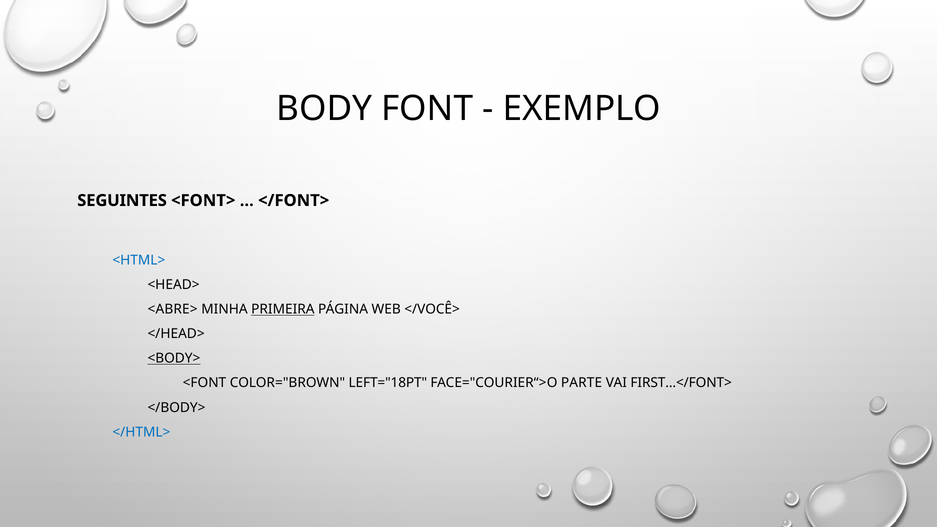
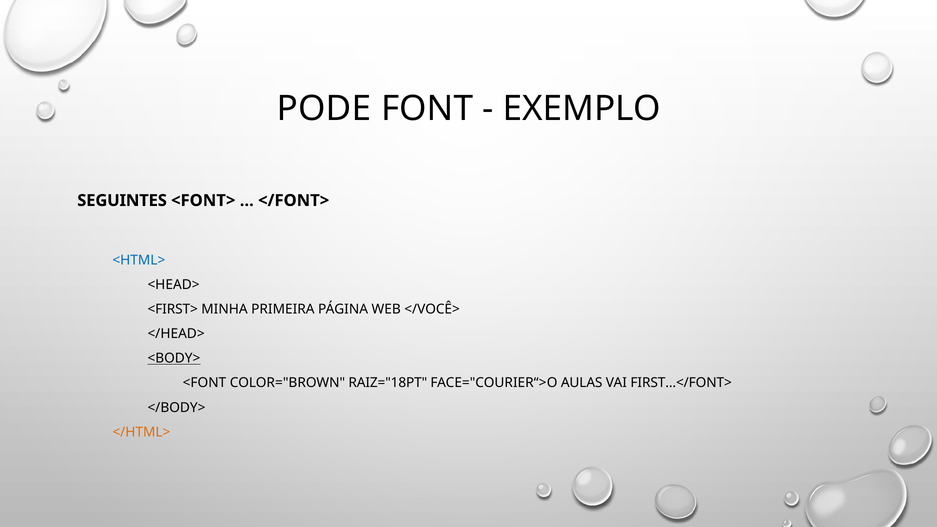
BODY: BODY -> PODE (324, 109)
<ABRE>: <ABRE> -> <FIRST> (173, 309)
PRIMEIRA underline: present -> none (283, 309)
LEFT="18PT: LEFT="18PT -> RAIZ="18PT (388, 383)
PARTE: PARTE -> AULAS (582, 383)
</HTML> colour: blue -> orange (141, 432)
